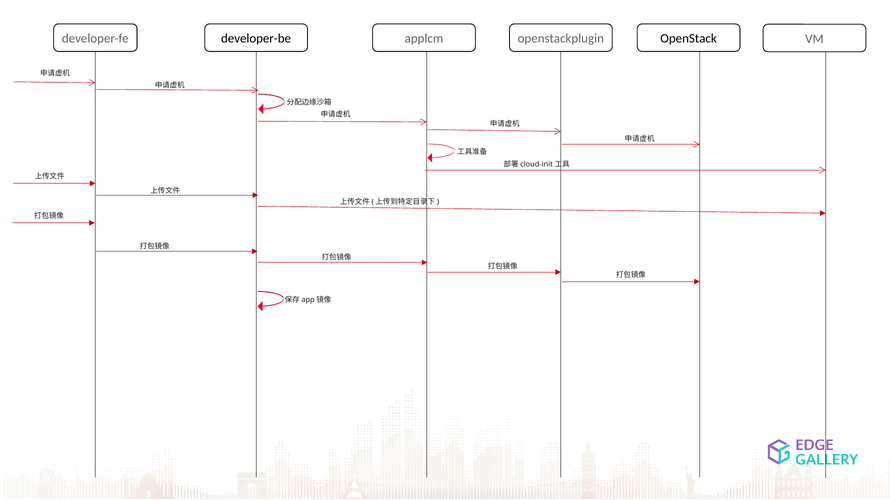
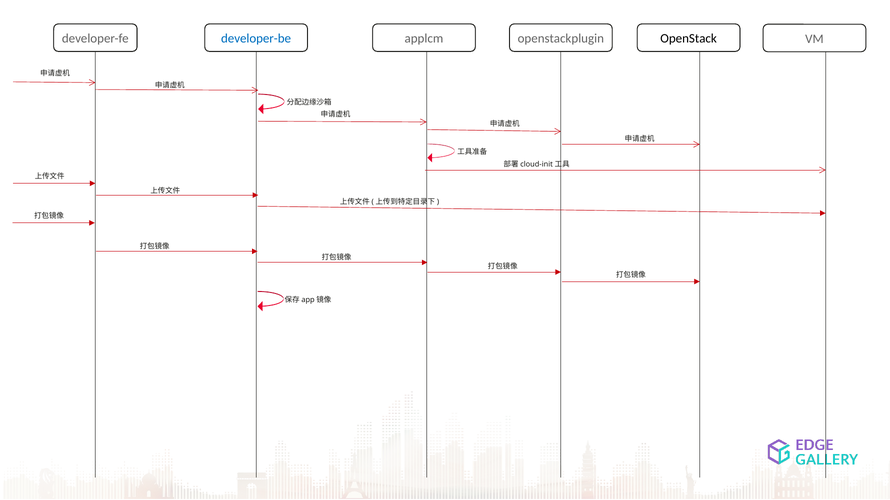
developer-be colour: black -> blue (256, 39)
